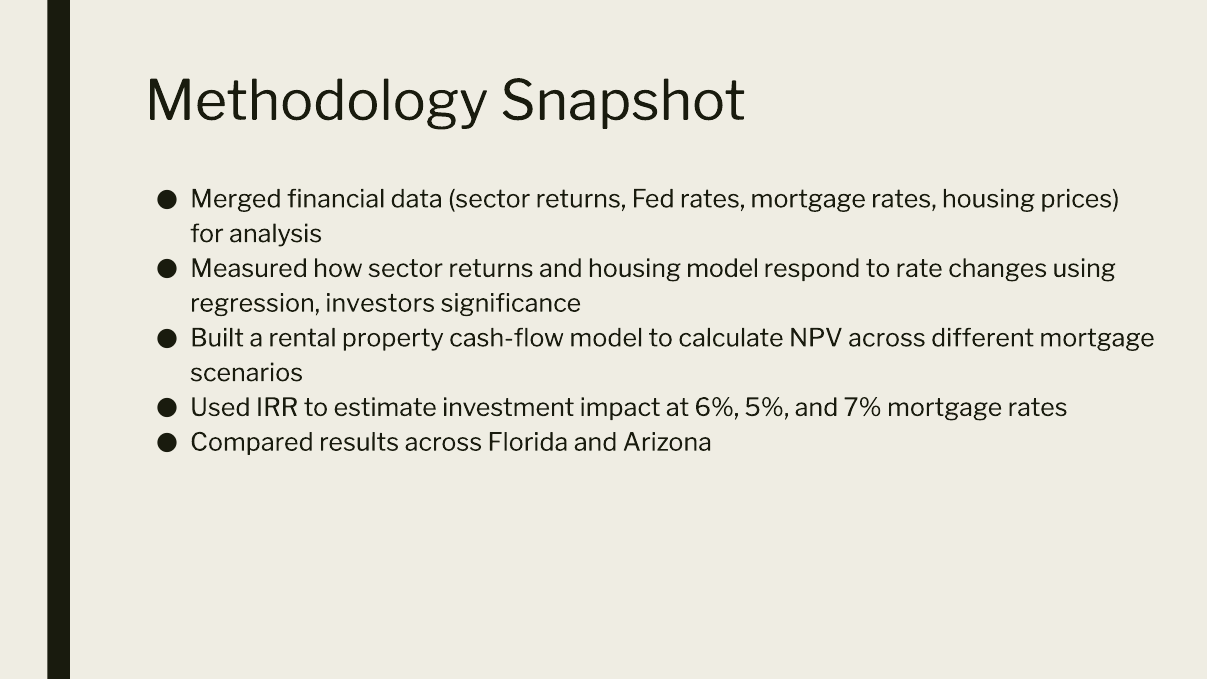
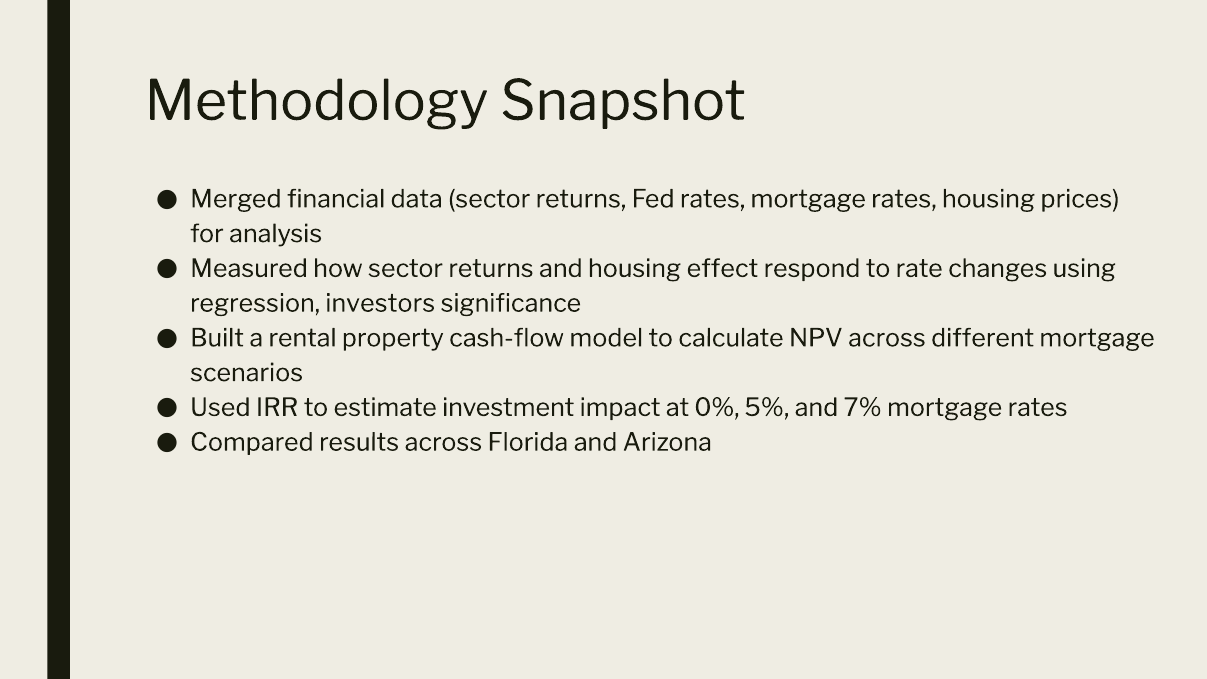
housing model: model -> effect (722, 269)
6%: 6% -> 0% (717, 408)
